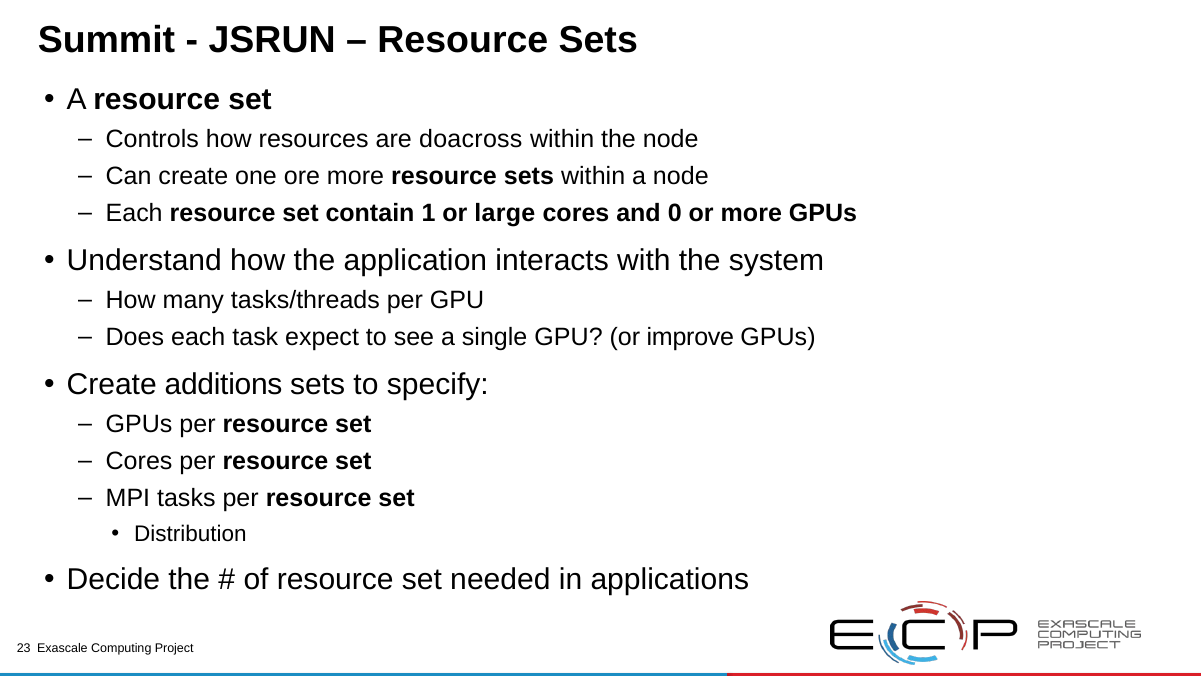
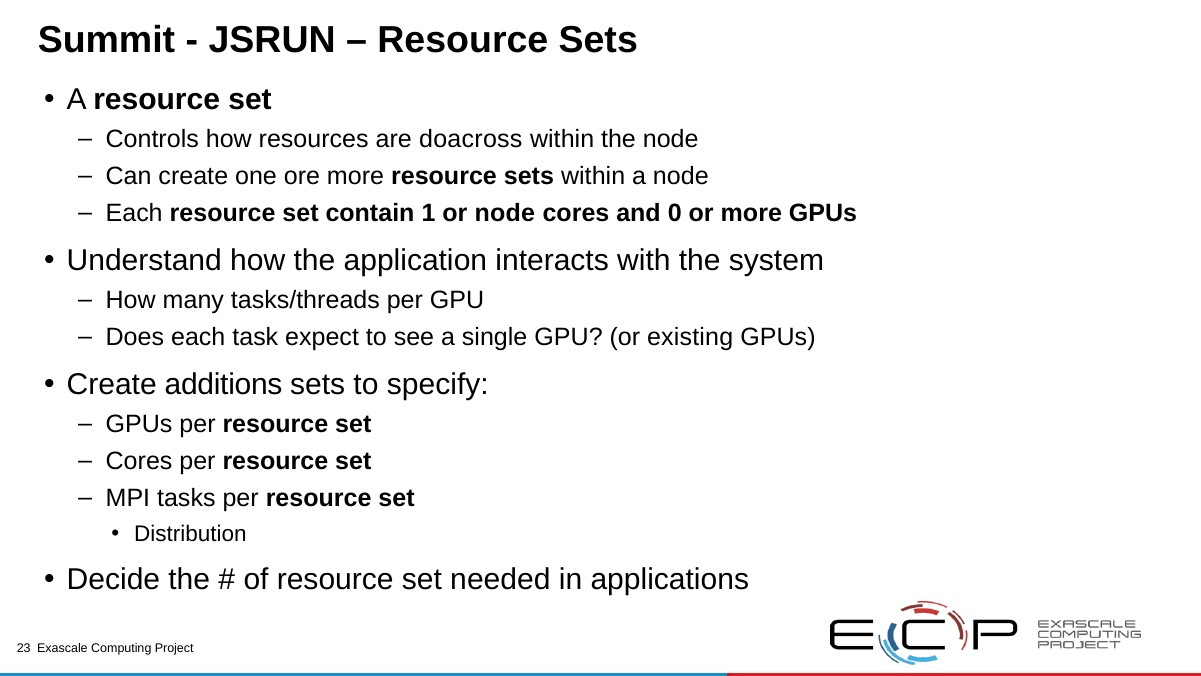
or large: large -> node (505, 213)
improve: improve -> existing (690, 337)
